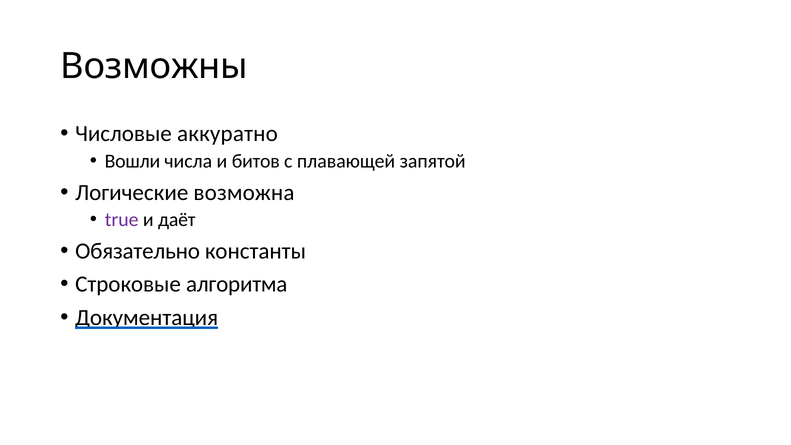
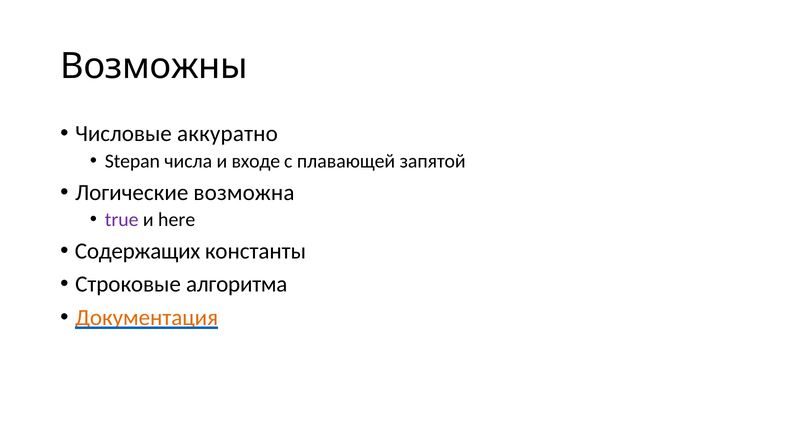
Вошли: Вошли -> Stepan (132, 161)
битов: битов -> входе (256, 161)
даёт: даёт -> here (177, 220)
Обязательно: Обязательно -> Содержащих (138, 251)
Документация colour: black -> orange (147, 318)
